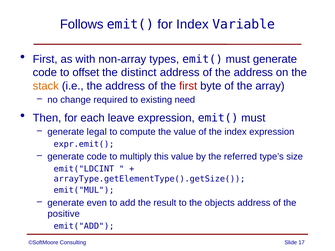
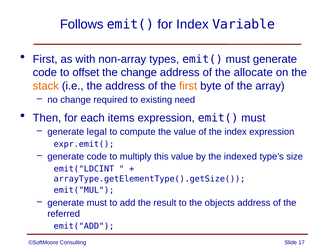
the distinct: distinct -> change (139, 73)
of the address: address -> allocate (253, 73)
first colour: red -> orange (188, 86)
leave: leave -> items (121, 118)
referred: referred -> indexed (240, 157)
generate even: even -> must (97, 203)
positive: positive -> referred (64, 214)
